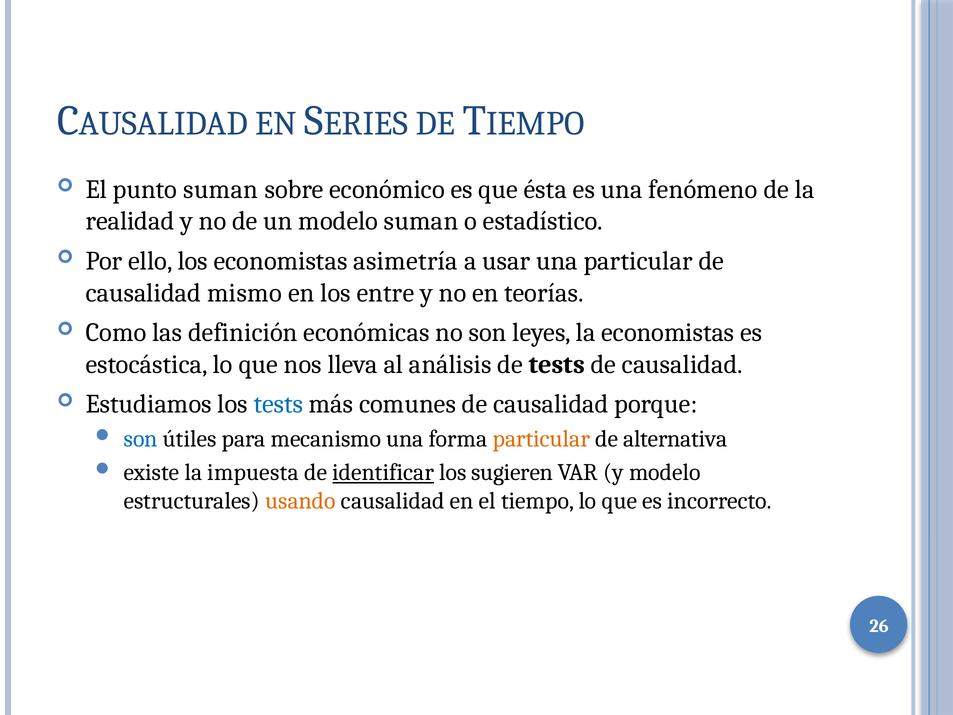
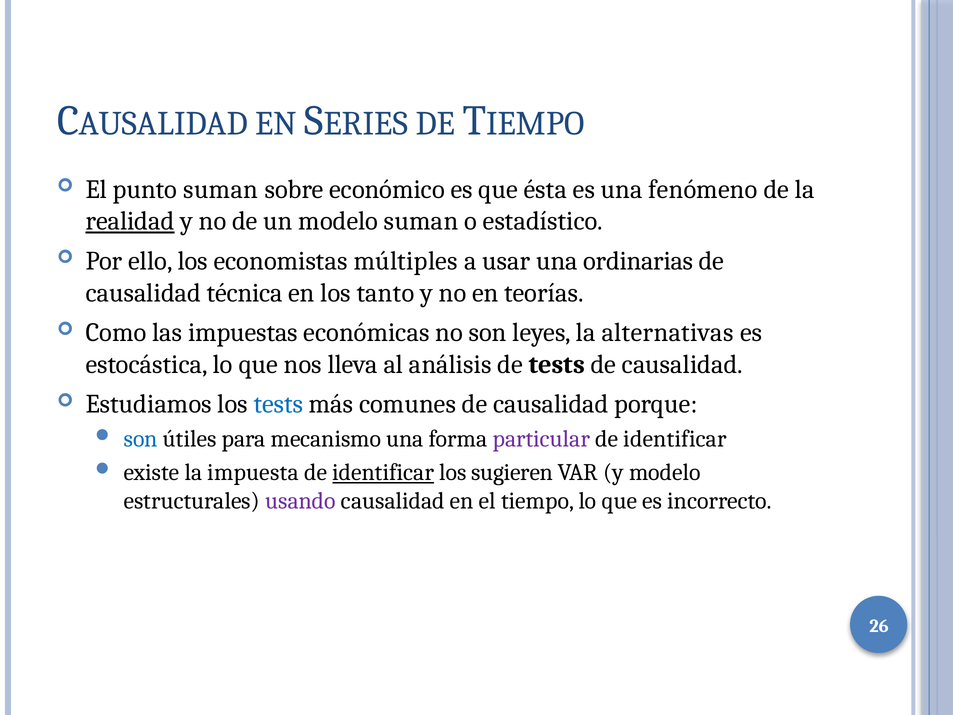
realidad underline: none -> present (130, 221)
asimetría: asimetría -> múltiples (406, 261)
una particular: particular -> ordinarias (638, 261)
mismo: mismo -> técnica (245, 293)
entre: entre -> tanto (385, 293)
definición: definición -> impuestas (243, 332)
la economistas: economistas -> alternativas (668, 332)
particular colour: orange -> purple (541, 439)
alternativa: alternativa -> identificar (675, 439)
usando colour: orange -> purple (300, 501)
